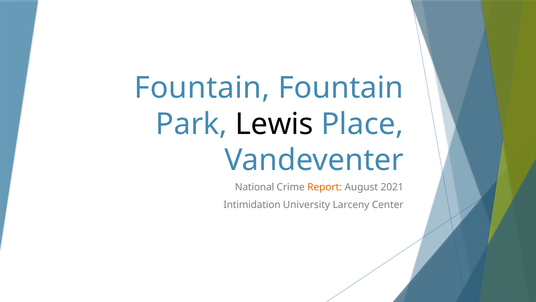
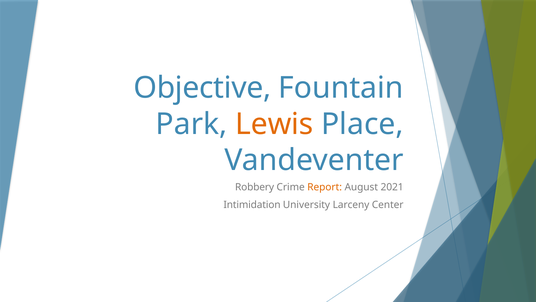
Fountain: Fountain -> Objective (202, 88)
Lewis colour: black -> orange (274, 124)
National: National -> Robbery (255, 187)
